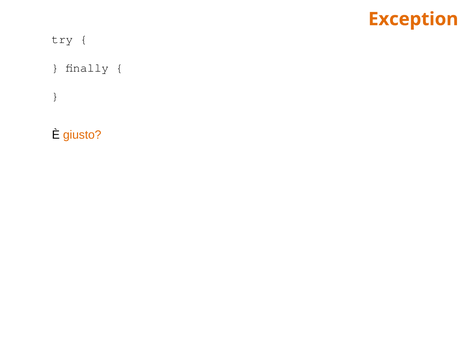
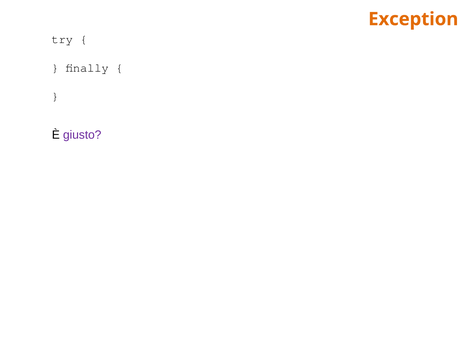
giusto colour: orange -> purple (82, 135)
